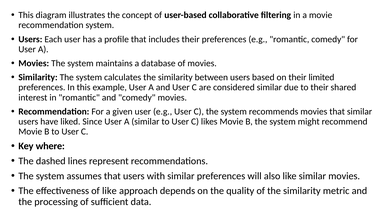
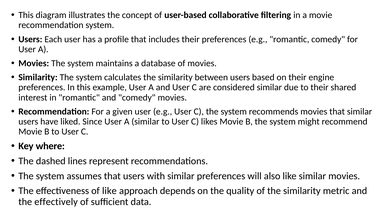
limited: limited -> engine (321, 77)
processing: processing -> effectively (56, 202)
